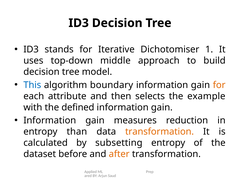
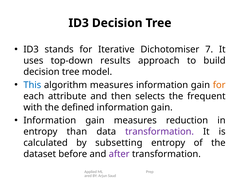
1: 1 -> 7 (209, 49)
middle: middle -> results (115, 61)
algorithm boundary: boundary -> measures (112, 85)
example: example -> frequent (206, 96)
transformation colour: orange -> purple (160, 132)
after colour: orange -> purple (119, 154)
